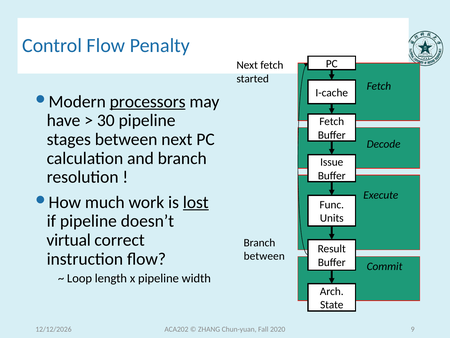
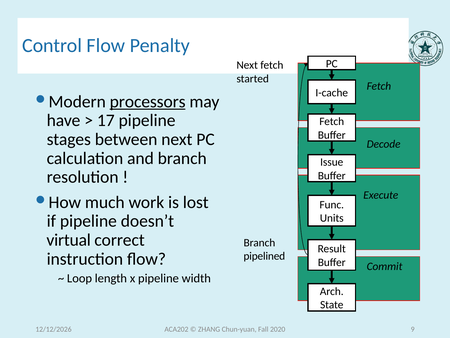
30: 30 -> 17 (106, 120)
lost underline: present -> none (196, 202)
between: between -> pipelined (264, 256)
